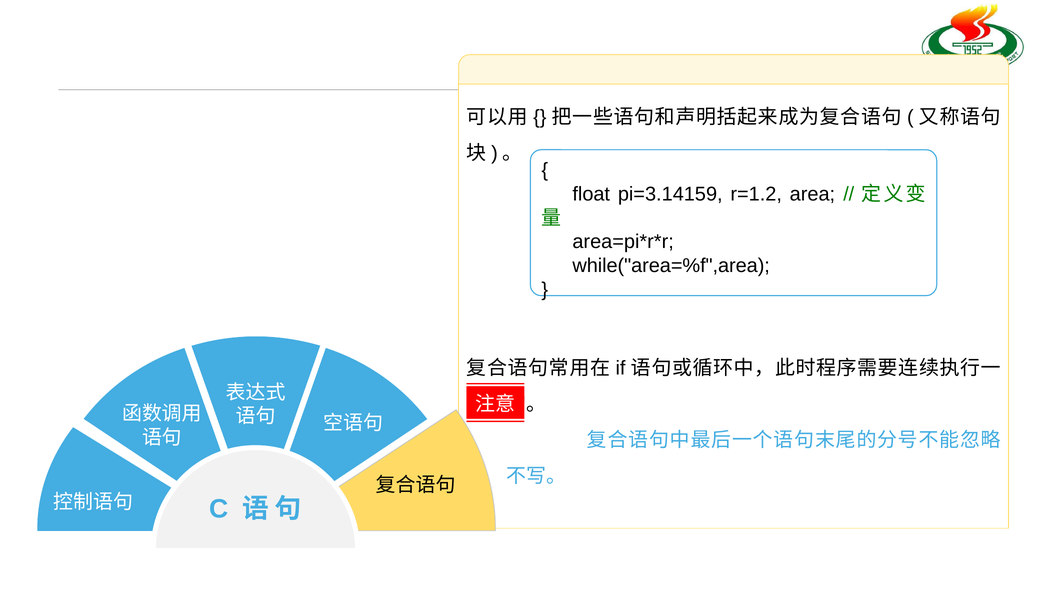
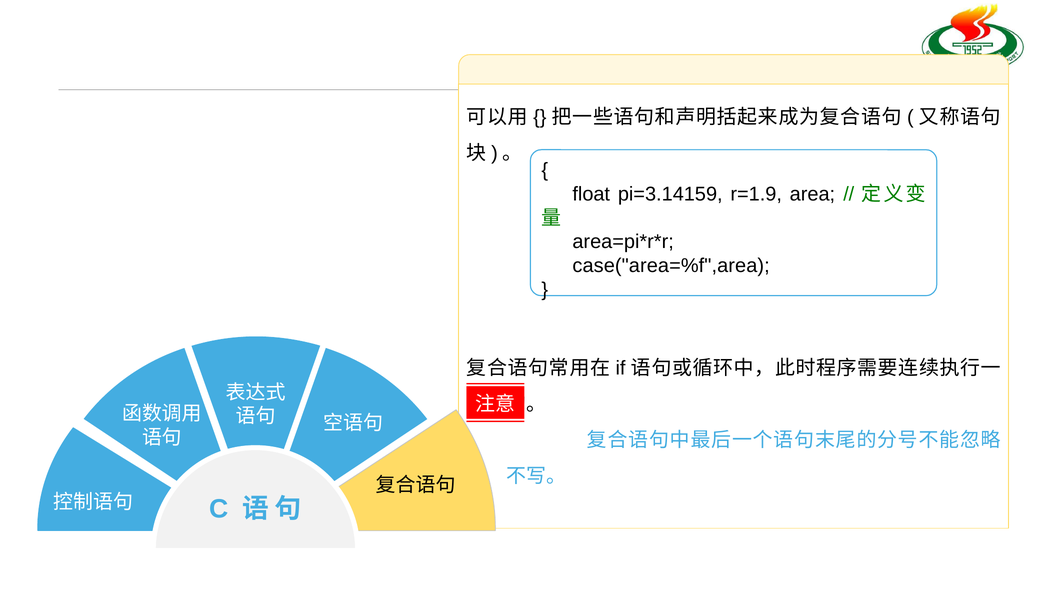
r=1.2: r=1.2 -> r=1.9 (756, 194)
while("area=%f",area: while("area=%f",area -> case("area=%f",area (671, 266)
